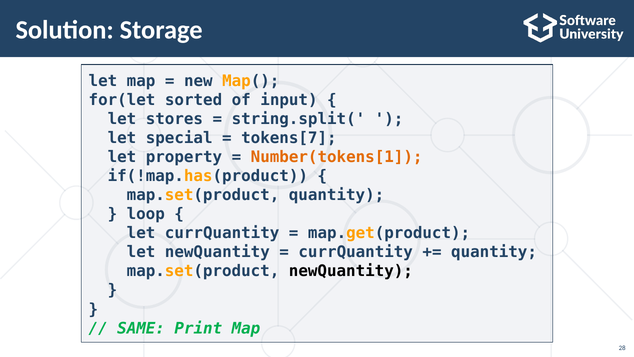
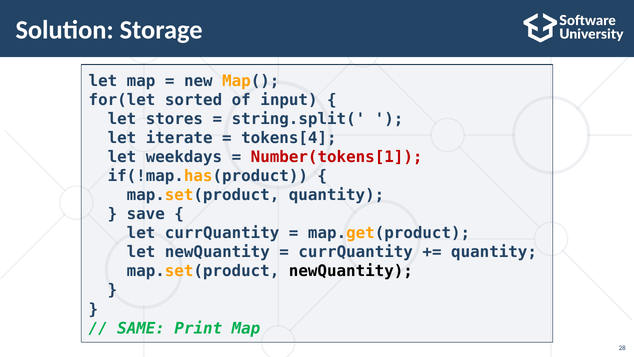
special: special -> iterate (179, 138)
tokens[7: tokens[7 -> tokens[4 (289, 138)
property: property -> weekdays (184, 157)
Number(tokens[1 colour: orange -> red (337, 157)
loop: loop -> save (146, 214)
